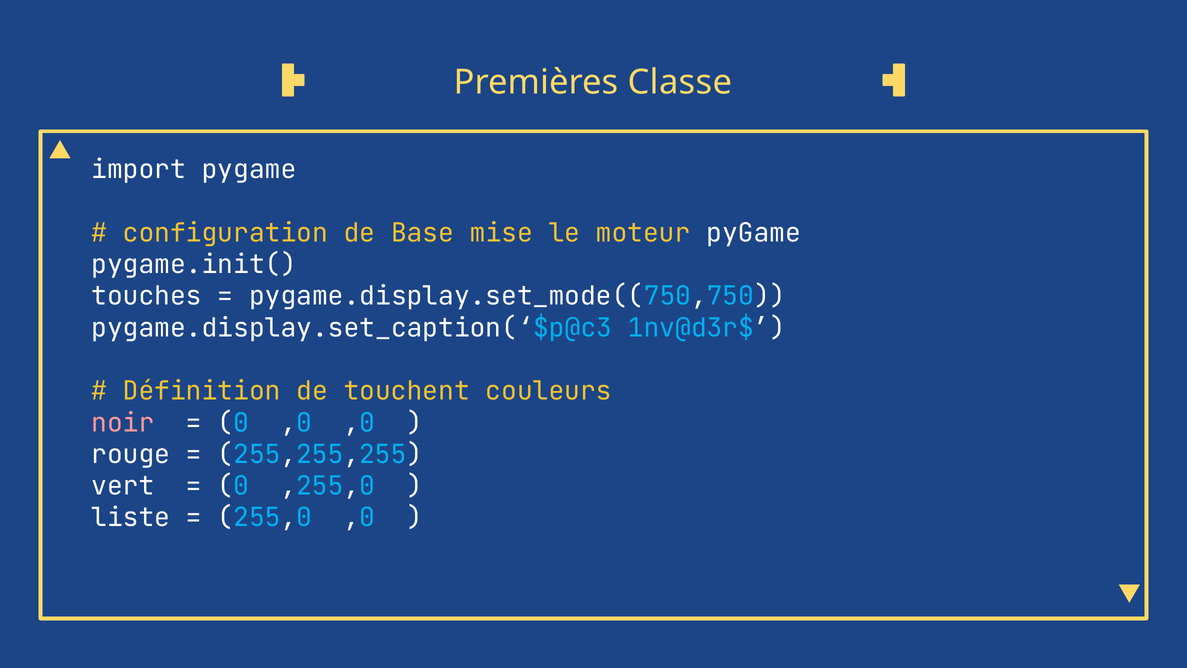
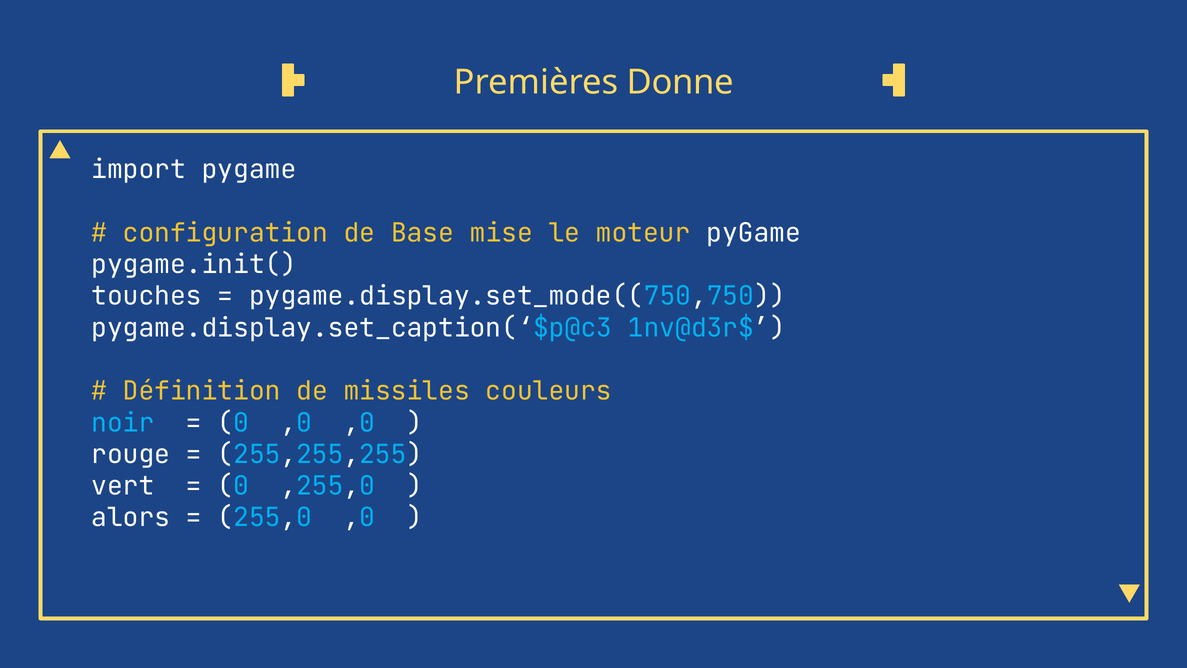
Classe: Classe -> Donne (680, 82)
touchent: touchent -> missiles (407, 391)
noir colour: pink -> light blue (123, 423)
liste: liste -> alors (131, 518)
